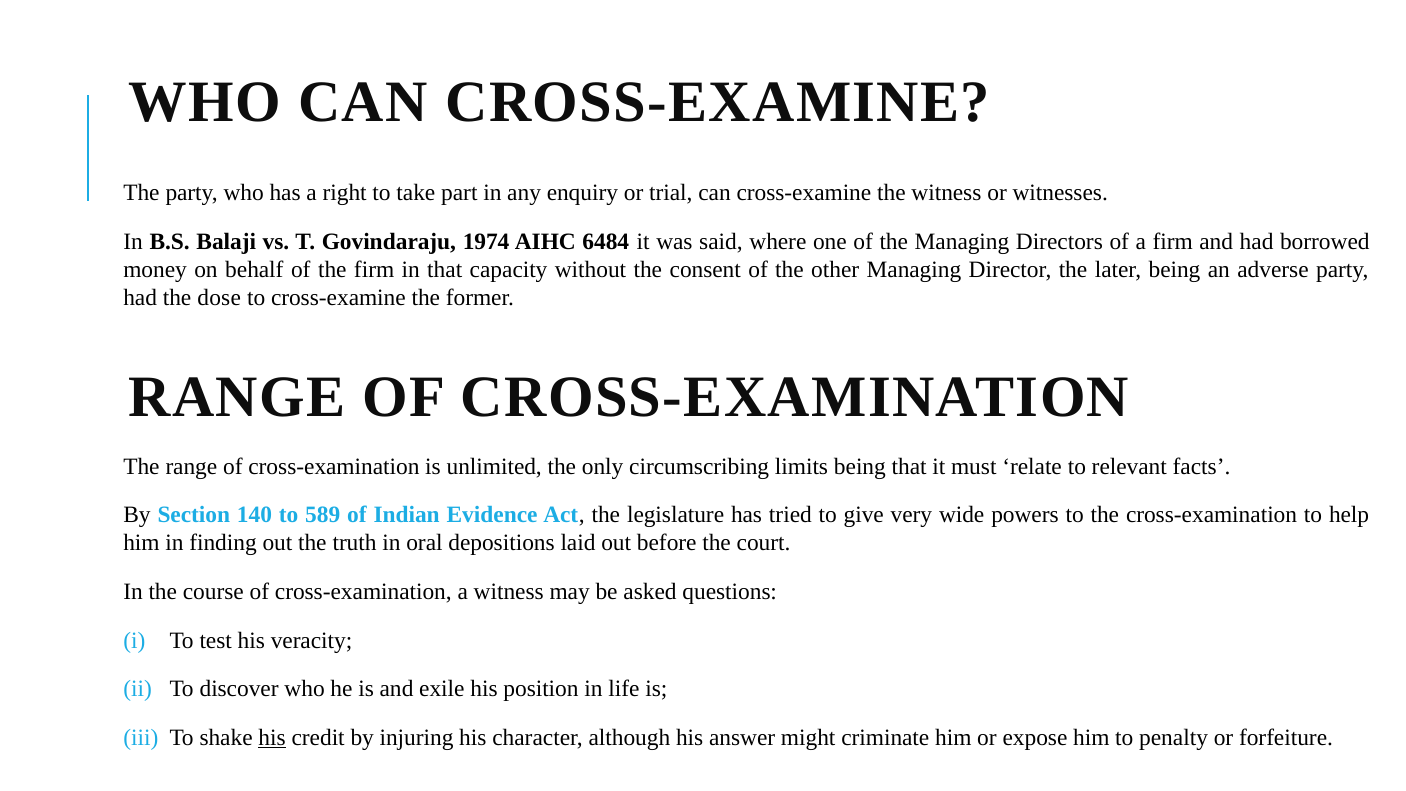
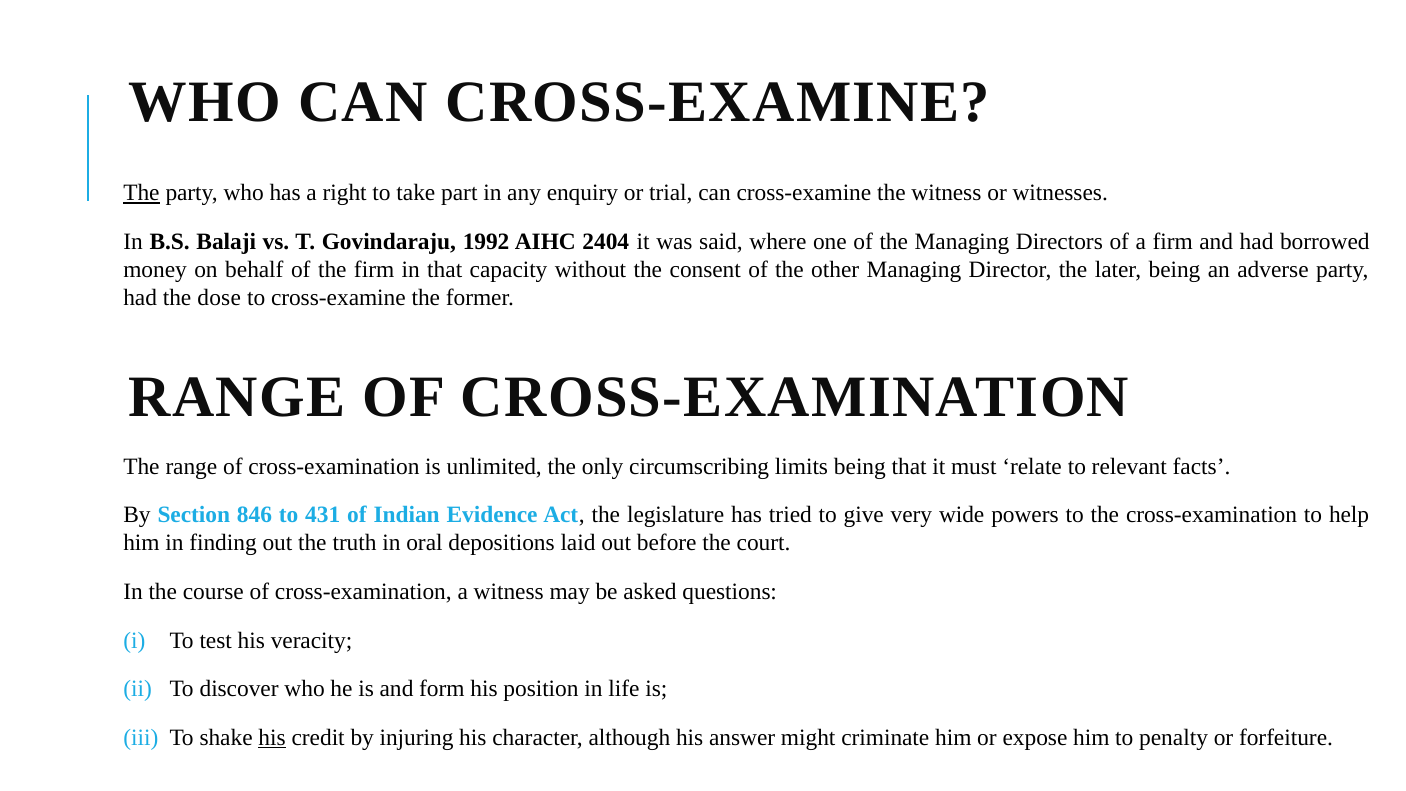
The underline: none -> present (142, 193)
1974: 1974 -> 1992 (486, 242)
6484: 6484 -> 2404 (606, 242)
140: 140 -> 846 (254, 515)
589: 589 -> 431 (323, 515)
exile: exile -> form (442, 689)
